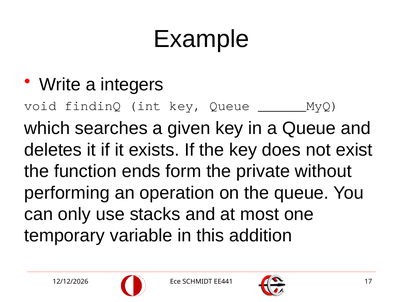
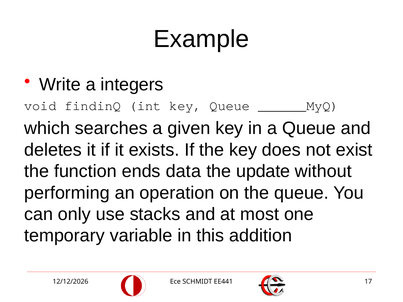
form: form -> data (183, 171)
private: private -> update (263, 171)
